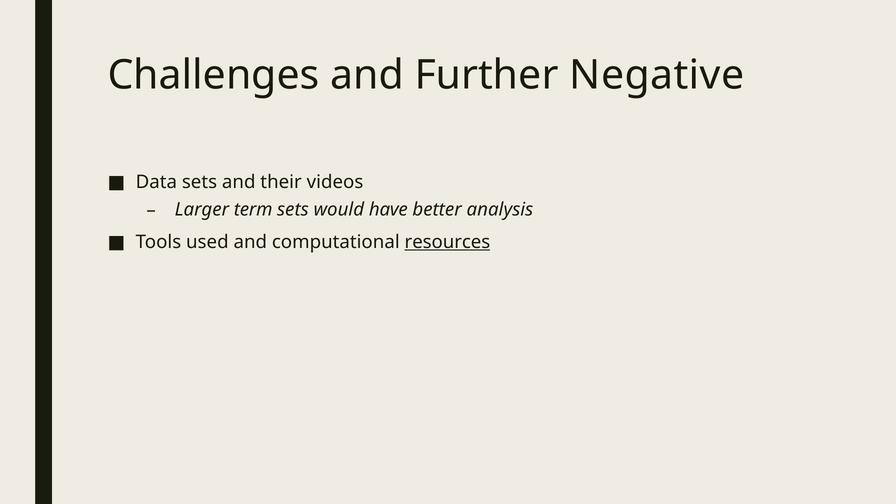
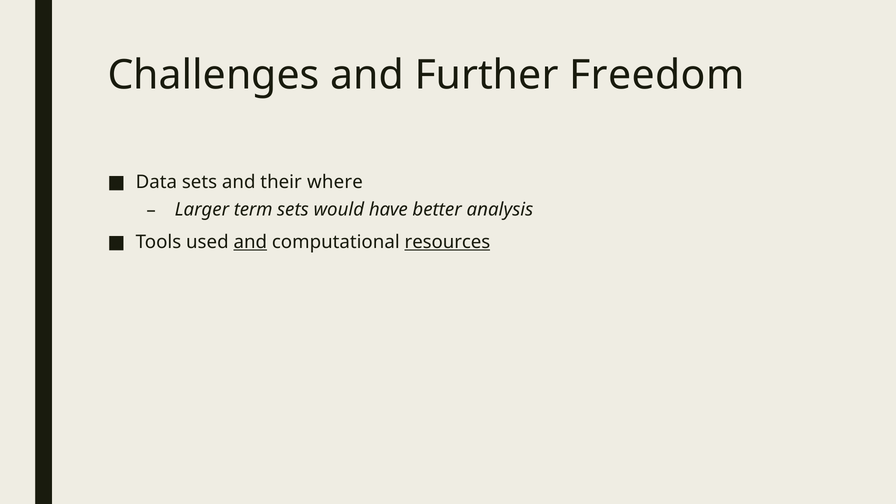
Negative: Negative -> Freedom (657, 75)
videos: videos -> where (335, 182)
and underline: none -> present (250, 242)
